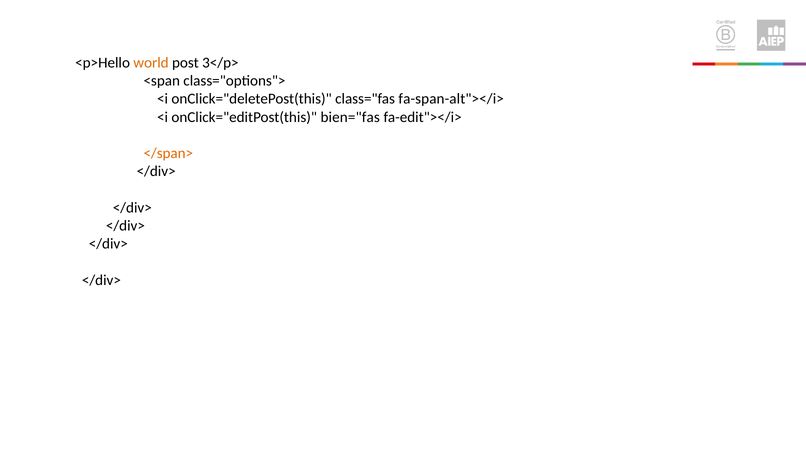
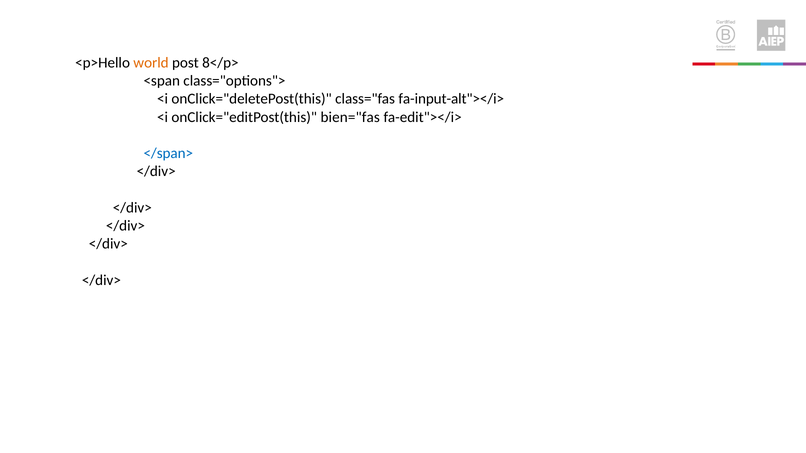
3</p>: 3</p> -> 8</p> (220, 63)
fa-span-alt"></i>: fa-span-alt"></i> -> fa-input-alt"></i> (451, 99)
</span> colour: orange -> blue (168, 153)
